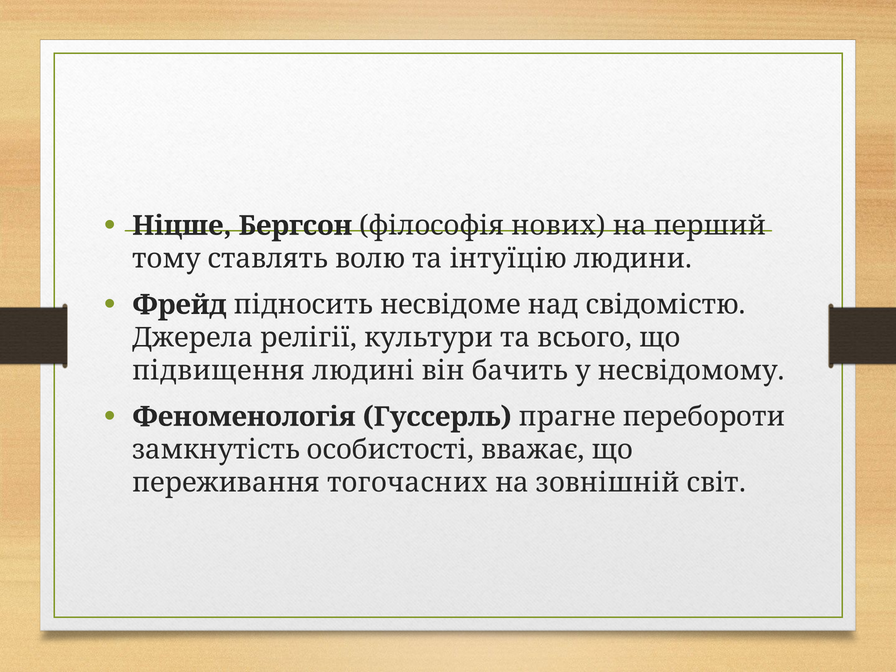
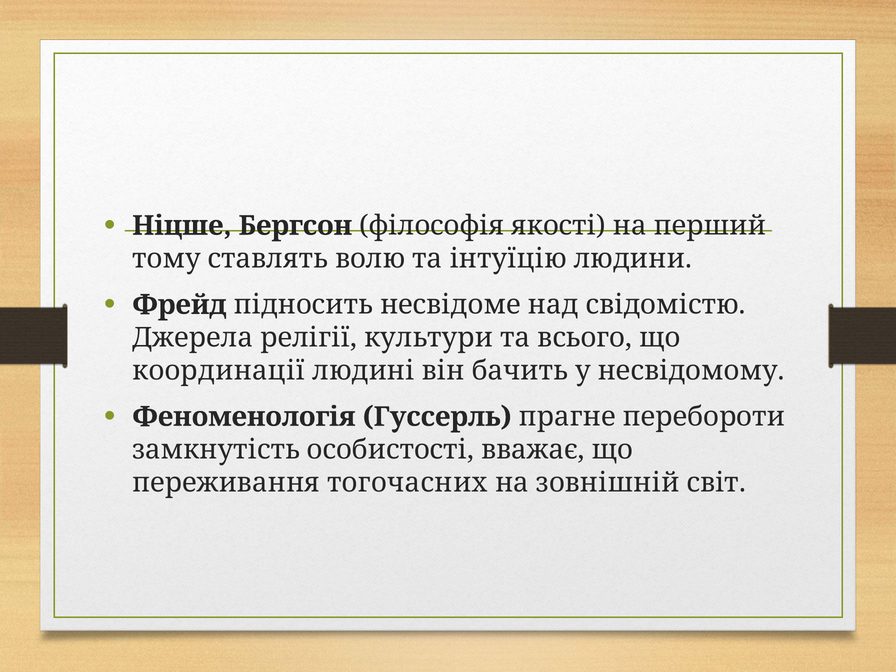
нових: нових -> якості (559, 226)
підвищення: підвищення -> координації (219, 371)
